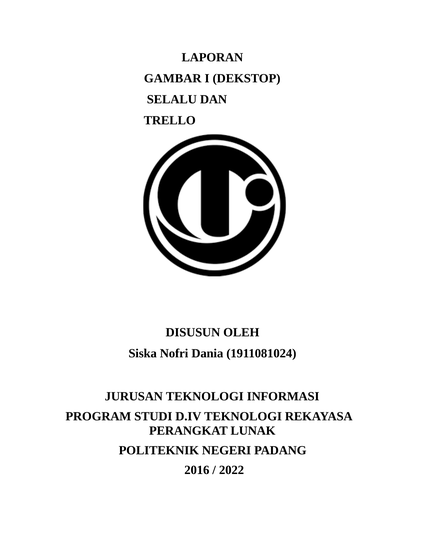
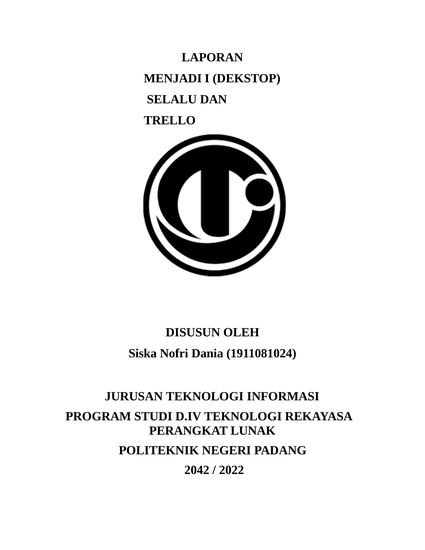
GAMBAR: GAMBAR -> MENJADI (173, 78)
2016: 2016 -> 2042 (197, 470)
